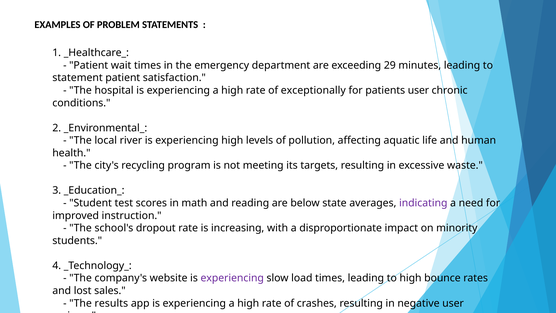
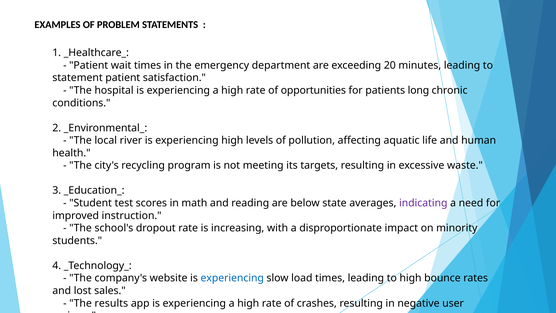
29: 29 -> 20 (390, 65)
exceptionally: exceptionally -> opportunities (313, 90)
patients user: user -> long (418, 90)
experiencing colour: purple -> blue (232, 278)
